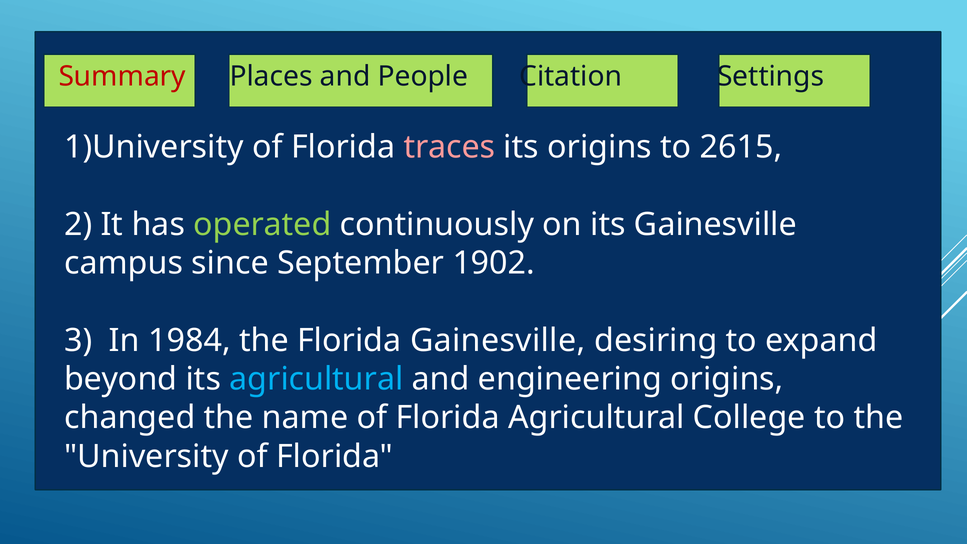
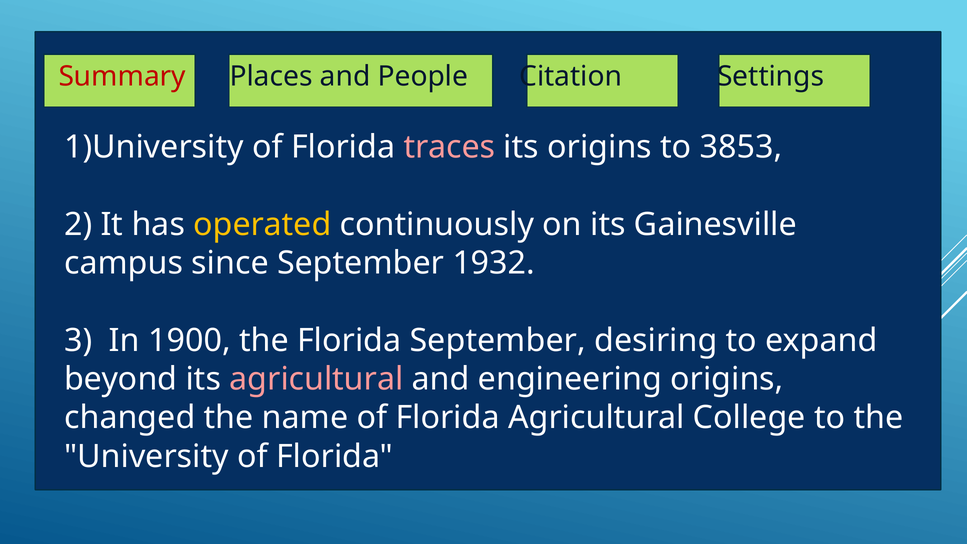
2615: 2615 -> 3853 (741, 147)
operated colour: light green -> yellow (262, 224)
1902: 1902 -> 1932 (494, 263)
1984: 1984 -> 1900 (189, 340)
Florida Gainesville: Gainesville -> September (498, 340)
agricultural colour: light blue -> pink (316, 379)
